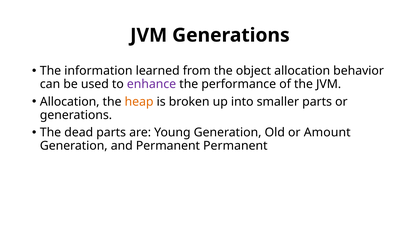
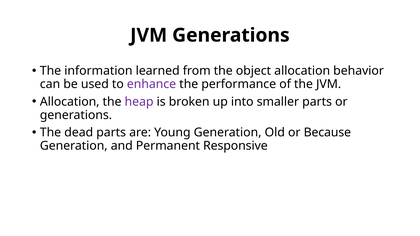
heap colour: orange -> purple (139, 102)
Amount: Amount -> Because (327, 133)
Permanent Permanent: Permanent -> Responsive (235, 146)
